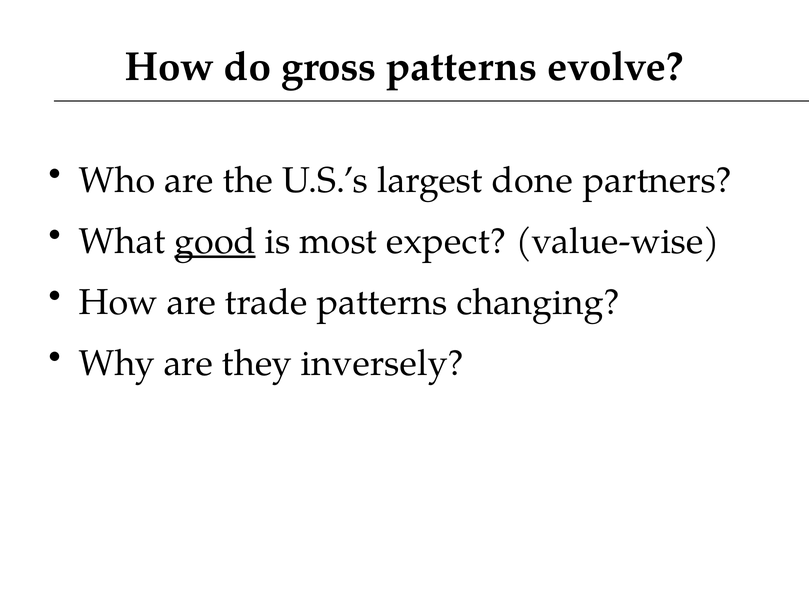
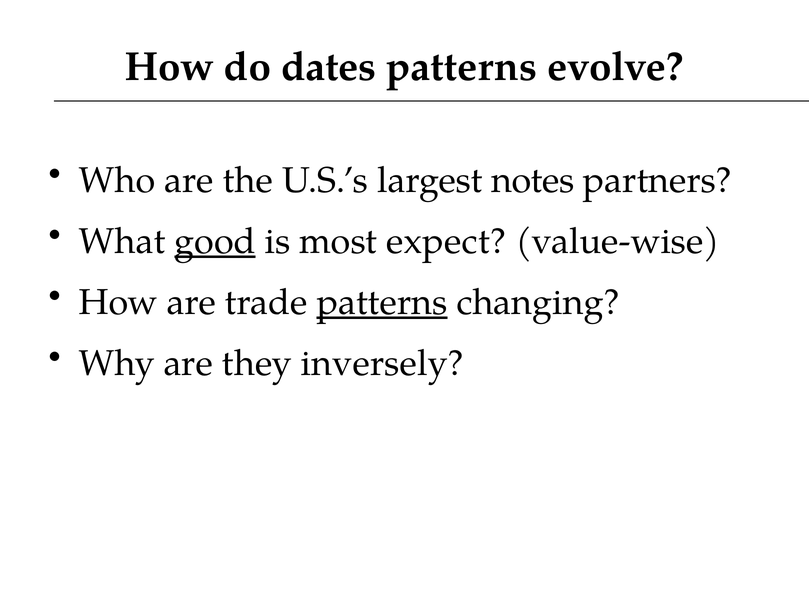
gross: gross -> dates (329, 67)
done: done -> notes (533, 180)
patterns underline: none -> present (382, 303)
